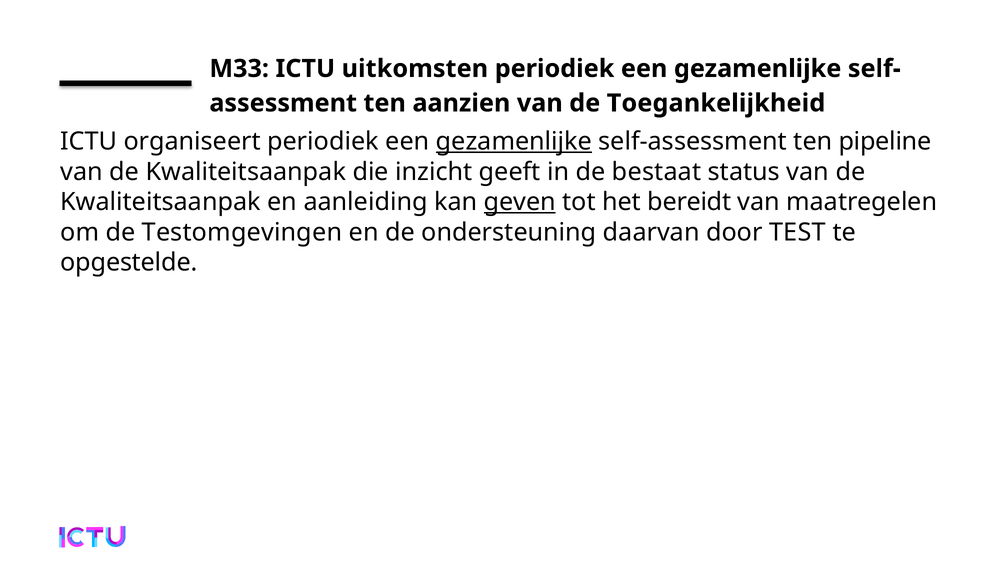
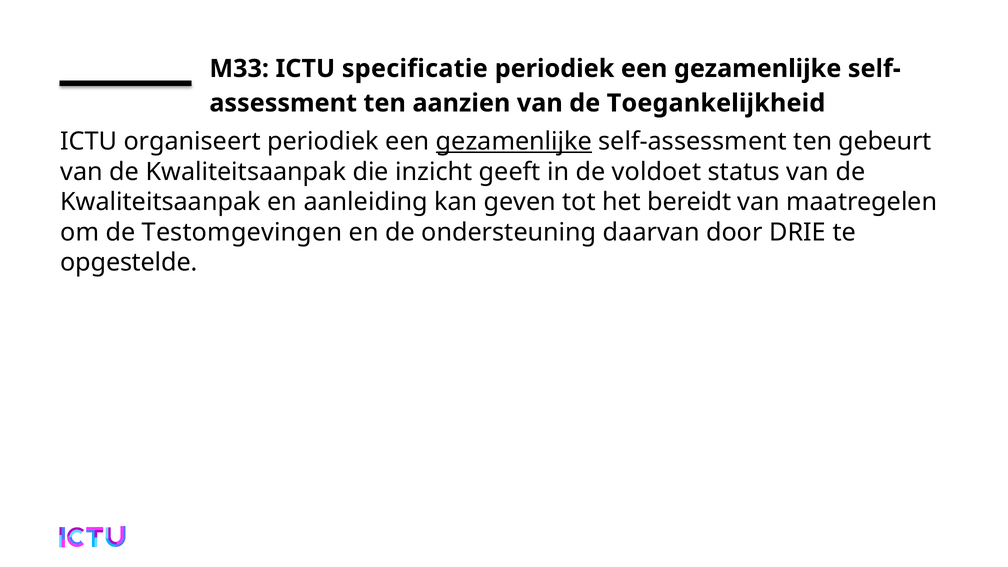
uitkomsten: uitkomsten -> specificatie (415, 69)
pipeline: pipeline -> gebeurt (885, 142)
bestaat: bestaat -> voldoet (657, 172)
geven underline: present -> none (520, 202)
TEST: TEST -> DRIE (798, 232)
